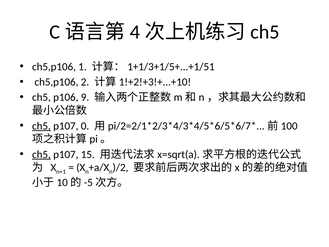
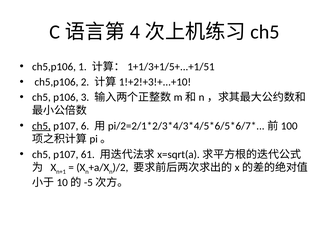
9: 9 -> 3 (85, 97)
0: 0 -> 6 (85, 126)
ch5 underline: present -> none (41, 154)
15: 15 -> 61 (88, 154)
